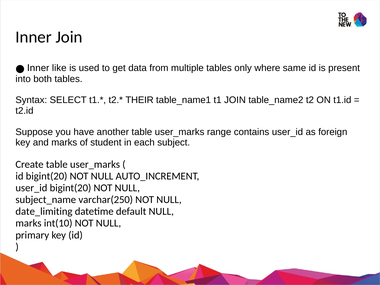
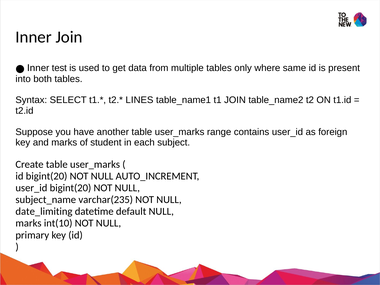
like: like -> test (59, 68)
THEIR: THEIR -> LINES (139, 100)
varchar(250: varchar(250 -> varchar(235 (106, 200)
